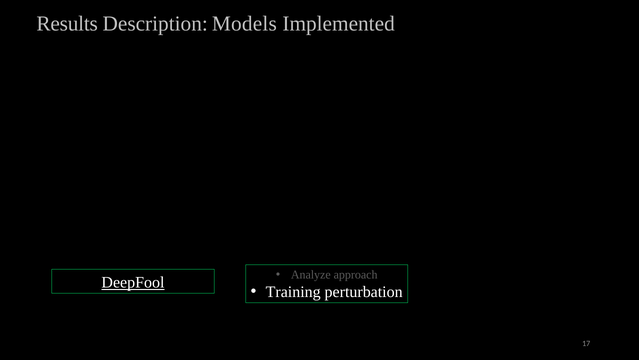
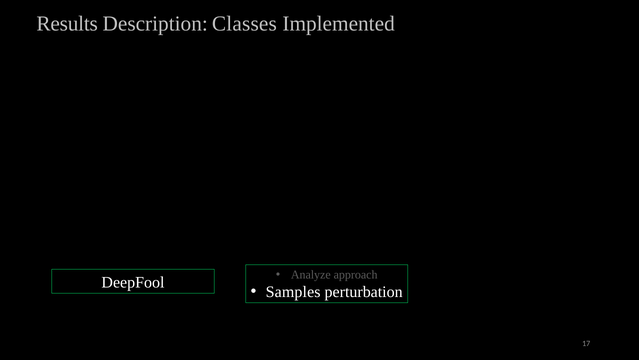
Models: Models -> Classes (244, 24)
DeepFool underline: present -> none (133, 282)
Training: Training -> Samples (293, 292)
